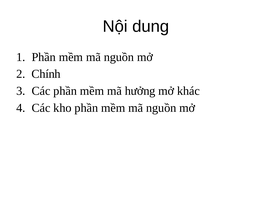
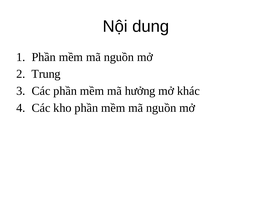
Chính: Chính -> Trung (46, 74)
